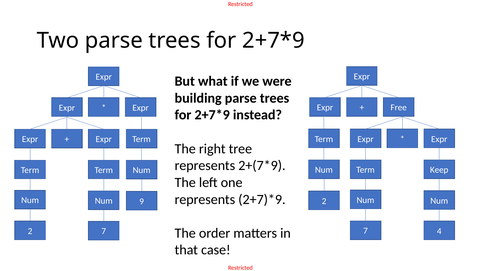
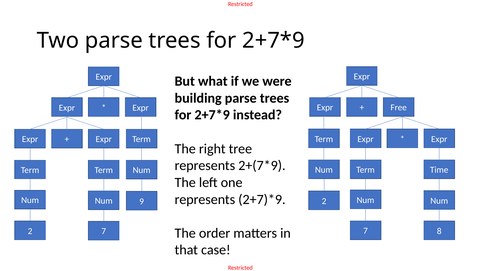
Keep: Keep -> Time (439, 170)
4: 4 -> 8 (439, 231)
